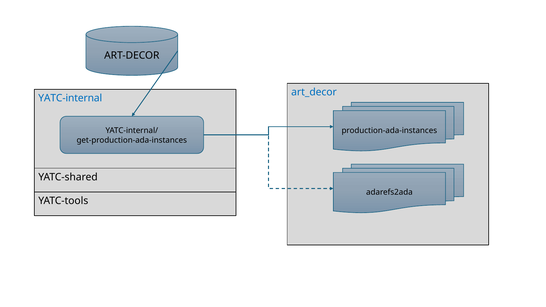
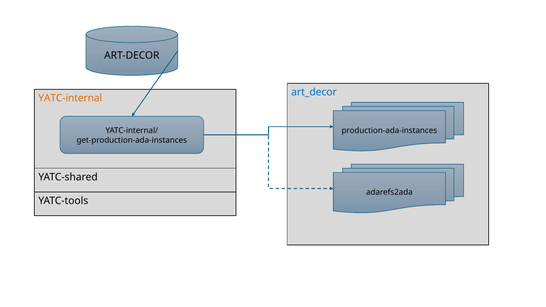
YATC-internal colour: blue -> orange (70, 98)
